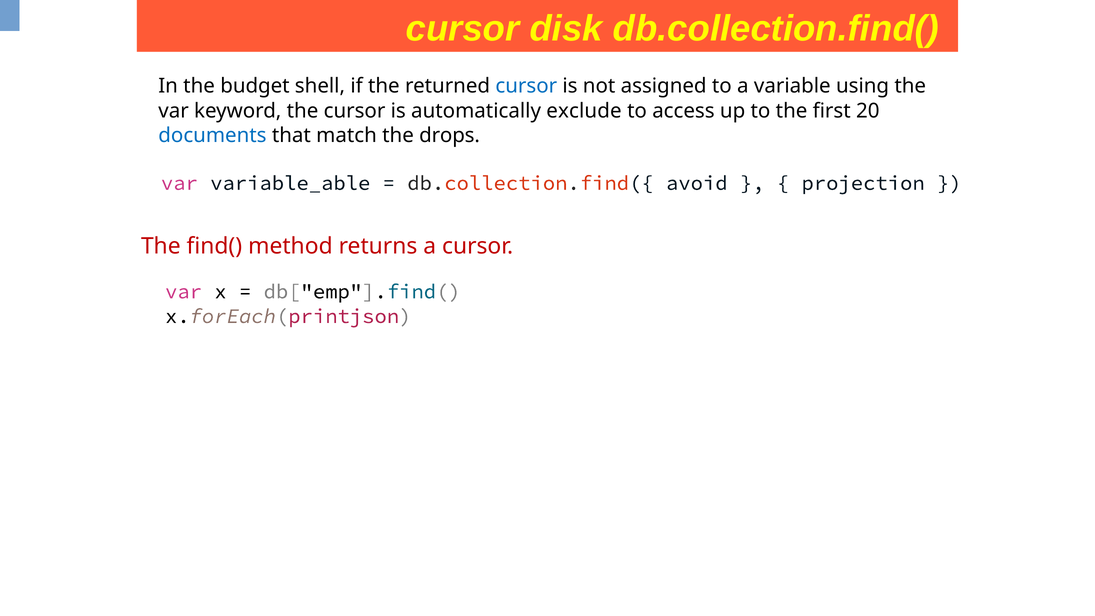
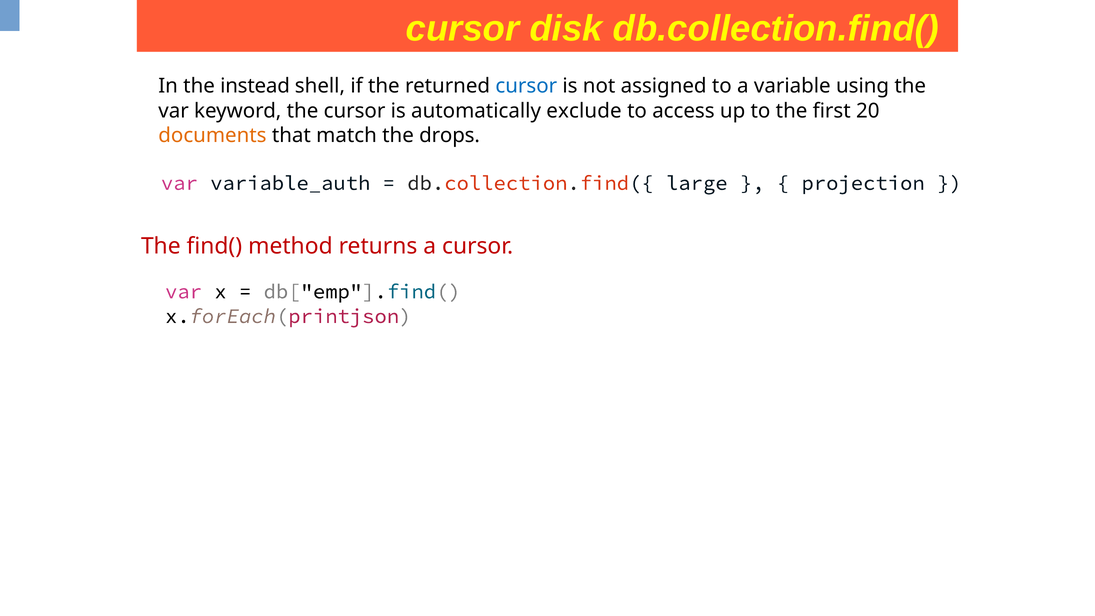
budget: budget -> instead (255, 86)
documents colour: blue -> orange (212, 135)
variable_able: variable_able -> variable_auth (290, 183)
avoid: avoid -> large (697, 183)
